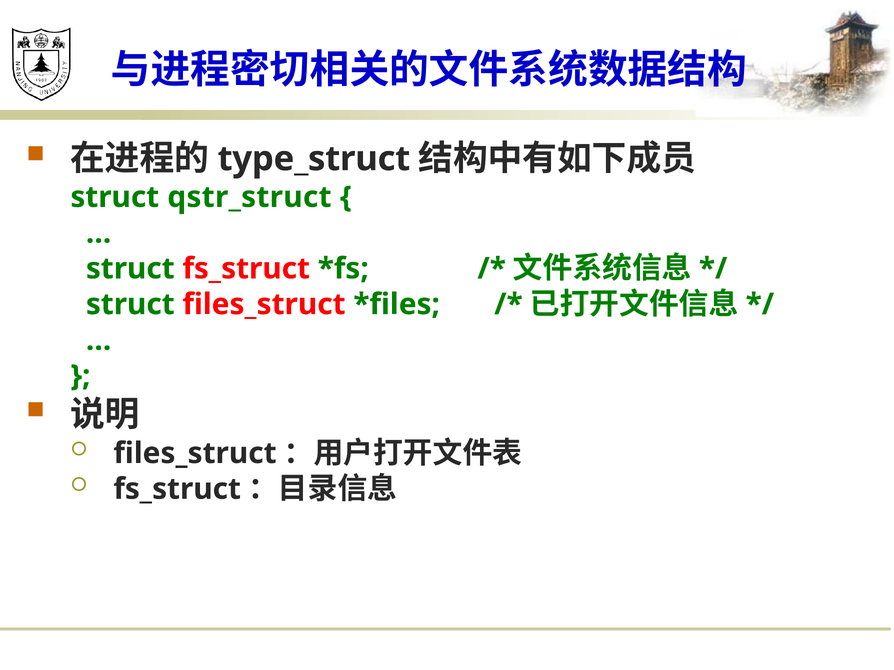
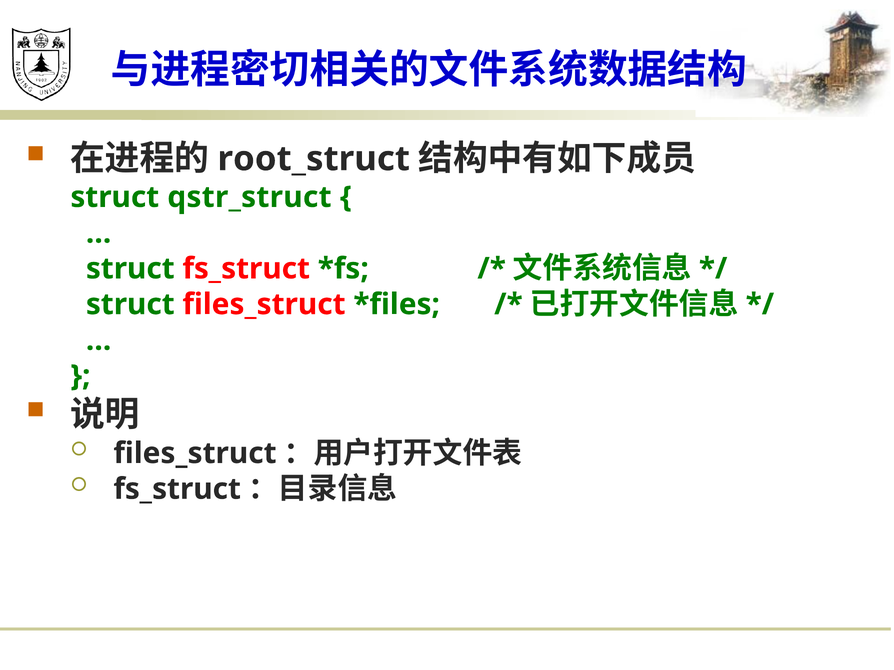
type_struct: type_struct -> root_struct (314, 159)
